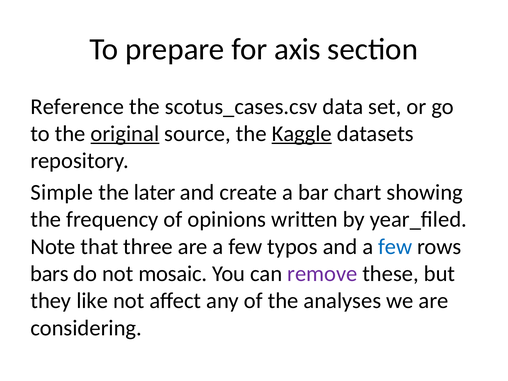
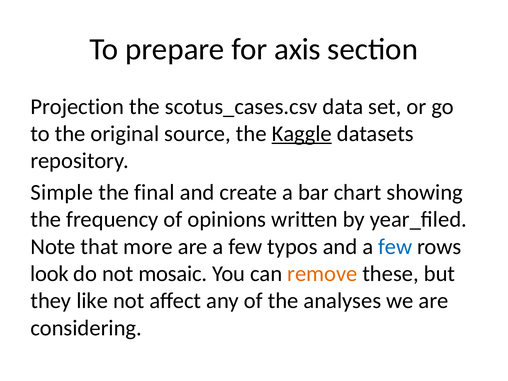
Reference: Reference -> Projection (77, 107)
original underline: present -> none (125, 134)
later: later -> final (154, 192)
three: three -> more (148, 247)
bars: bars -> look (49, 274)
remove colour: purple -> orange (322, 274)
